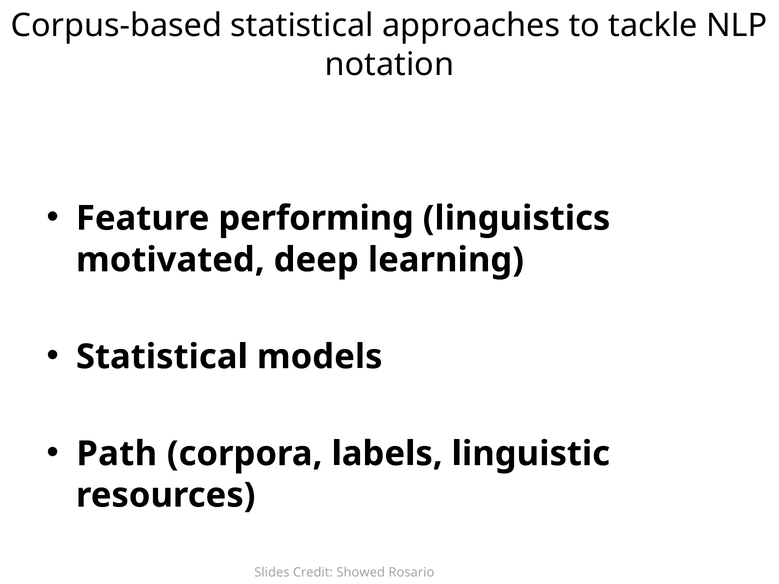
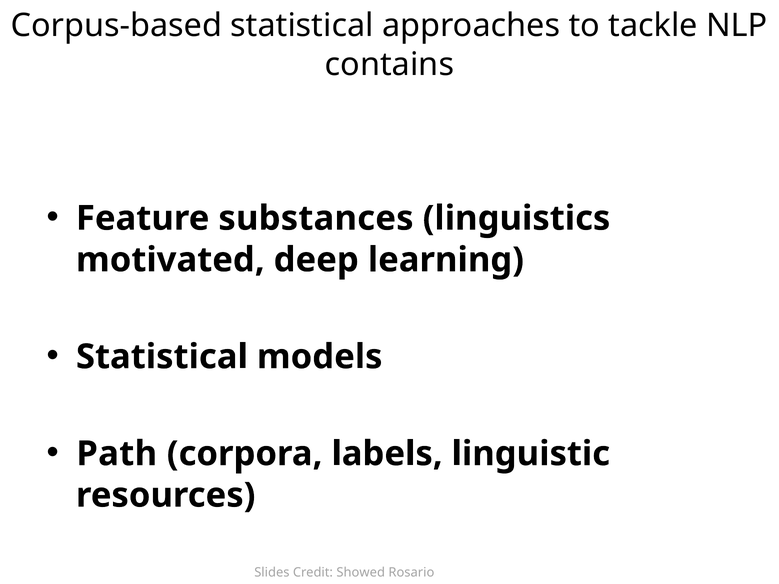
notation: notation -> contains (389, 65)
performing: performing -> substances (316, 218)
